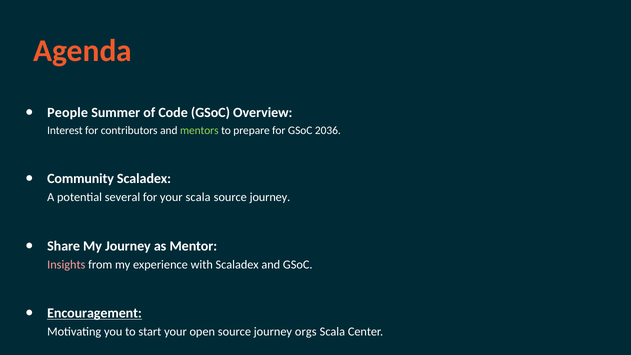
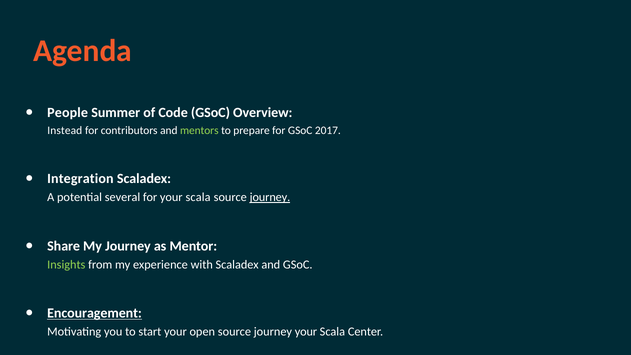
Interest: Interest -> Instead (65, 130)
2036: 2036 -> 2017 (328, 130)
Community: Community -> Integration (80, 179)
journey underline: none -> present (270, 197)
Insights colour: pink -> light green (66, 265)
journey orgs: orgs -> your (306, 332)
